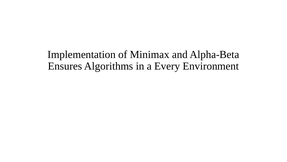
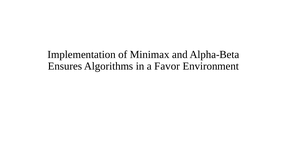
Every: Every -> Favor (167, 66)
